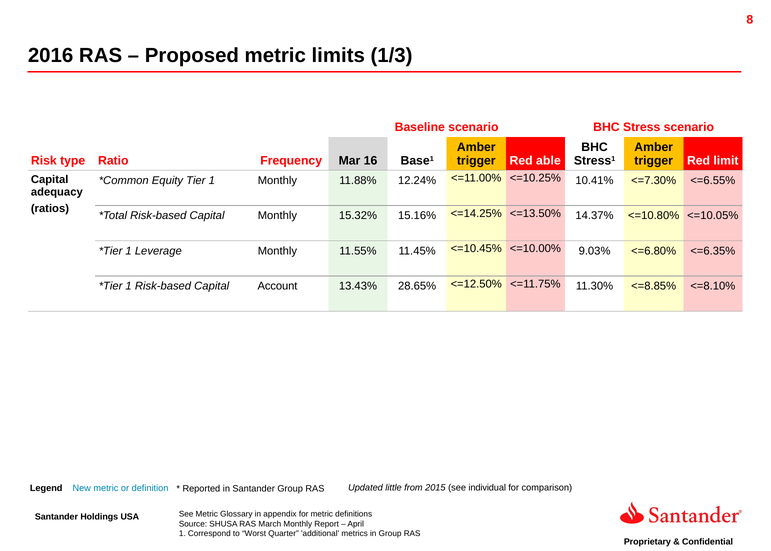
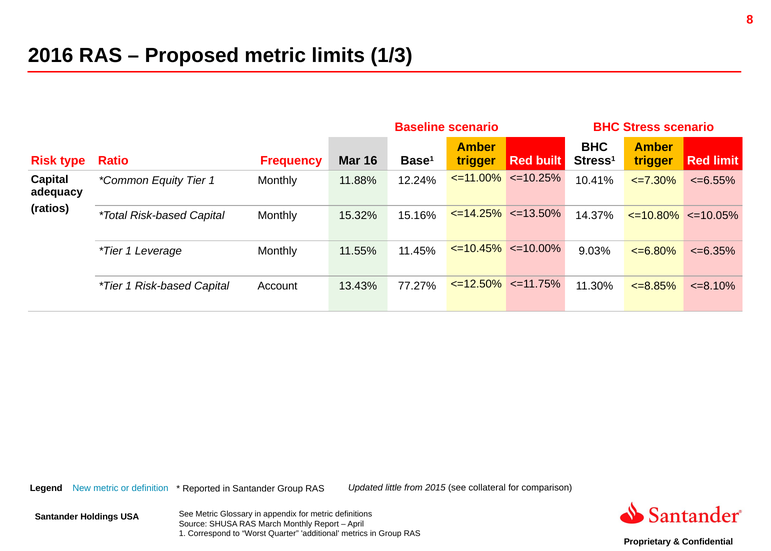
able: able -> built (549, 161)
28.65%: 28.65% -> 77.27% (417, 286)
individual: individual -> collateral (487, 488)
